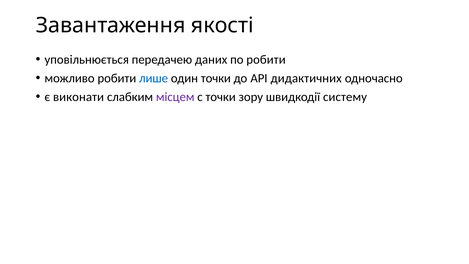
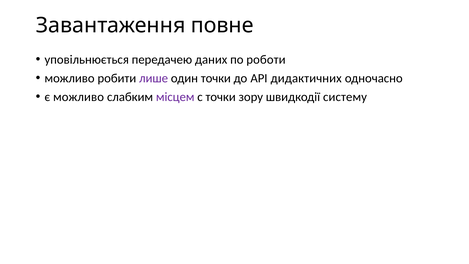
якості: якості -> повне (222, 25)
по робити: робити -> роботи (266, 60)
лише colour: blue -> purple (154, 78)
є виконати: виконати -> можливо (79, 97)
